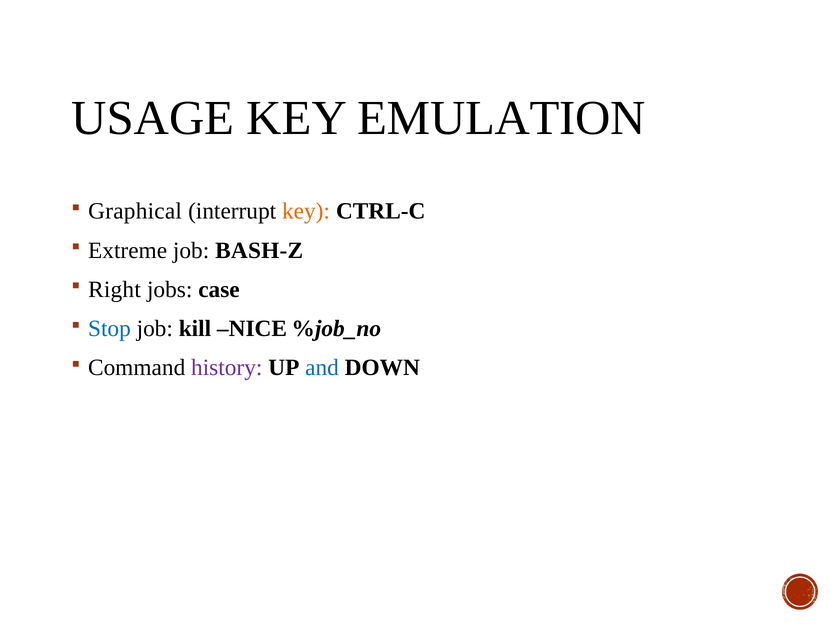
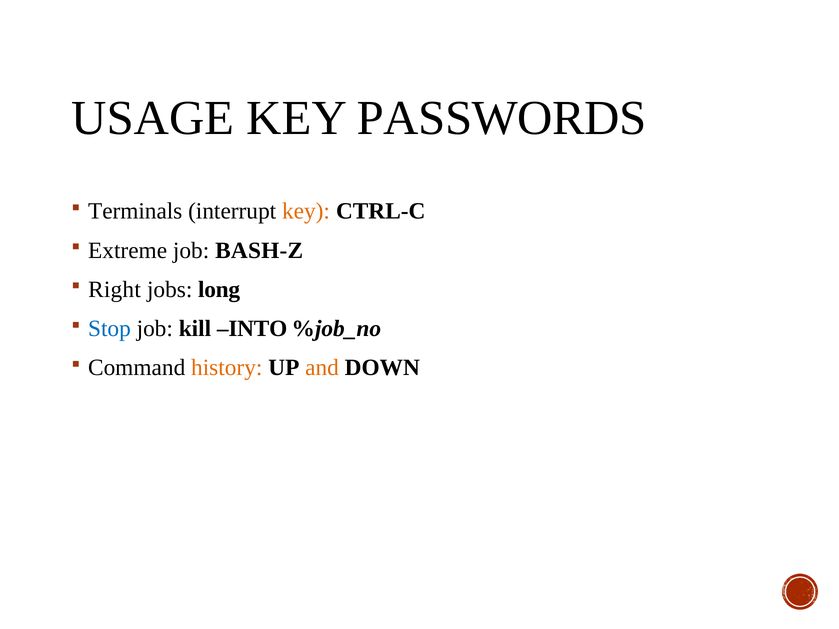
EMULATION: EMULATION -> PASSWORDS (502, 118)
Graphical: Graphical -> Terminals (135, 211)
case: case -> long (219, 290)
NICE: NICE -> INTO (252, 329)
history colour: purple -> orange (227, 368)
and colour: blue -> orange (322, 368)
